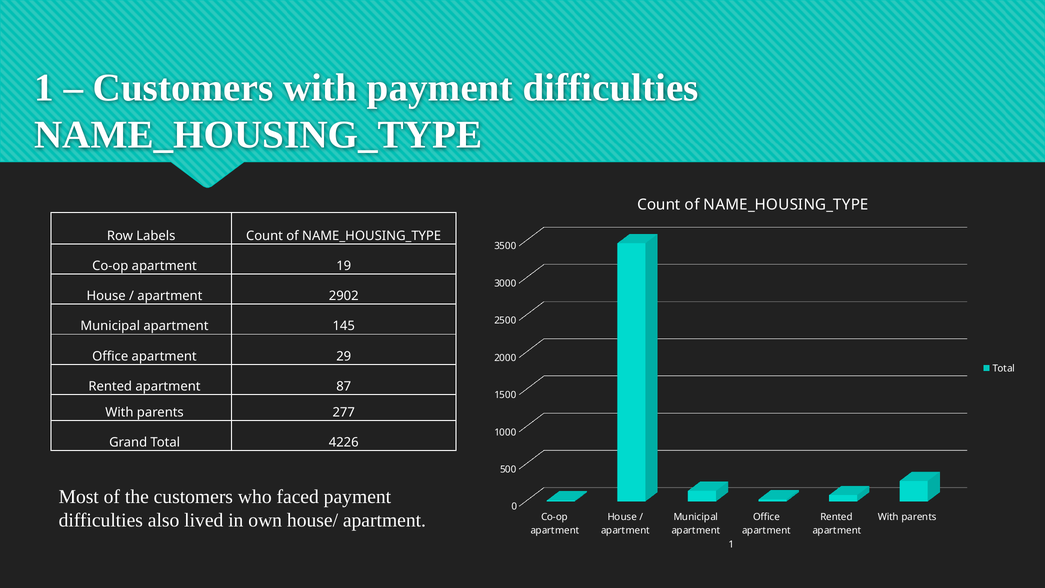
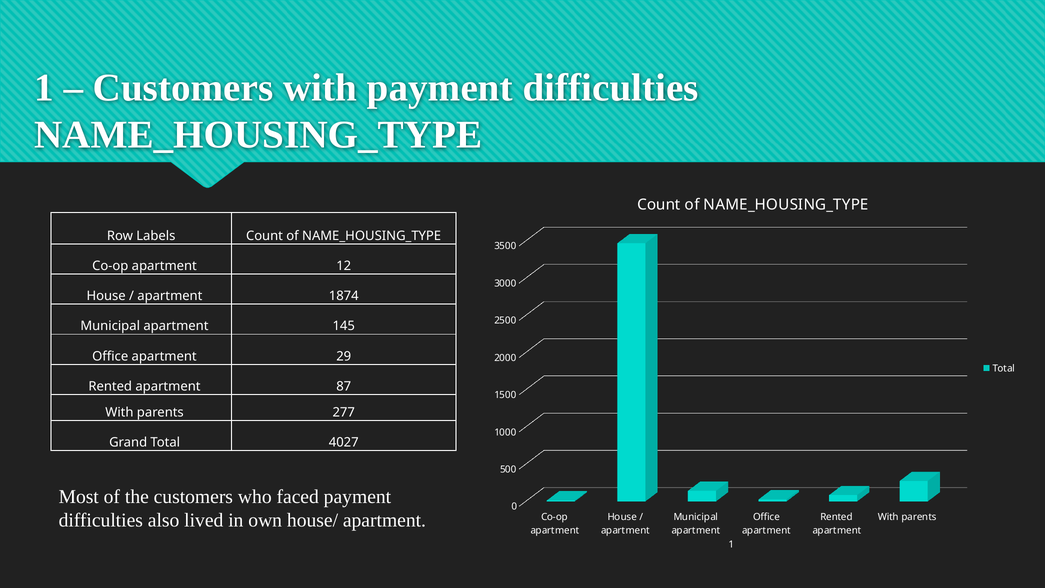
19: 19 -> 12 (344, 266)
2902: 2902 -> 1874 (344, 296)
4226: 4226 -> 4027 (344, 442)
